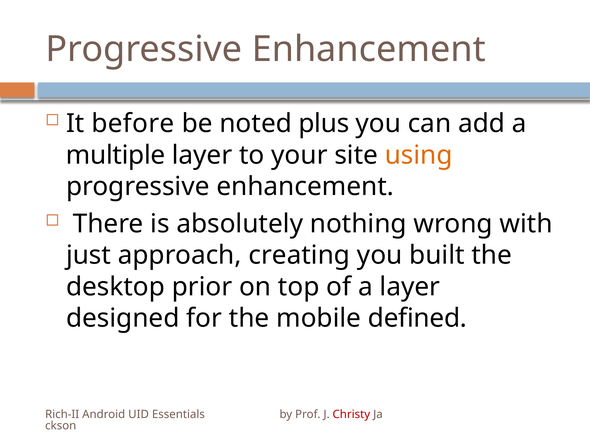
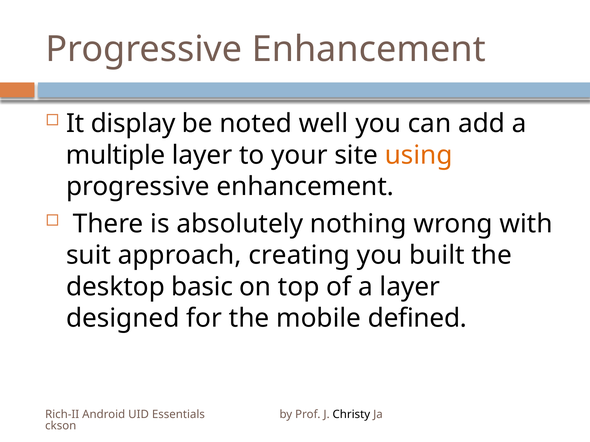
before: before -> display (133, 124)
plus: plus -> well (324, 124)
just: just -> suit (89, 256)
prior: prior -> basic (202, 287)
Christy colour: red -> black (351, 415)
